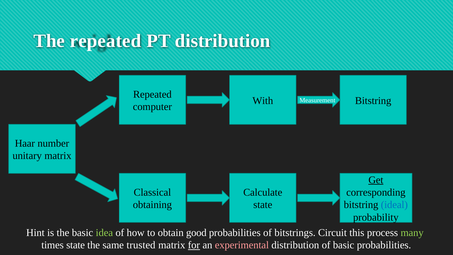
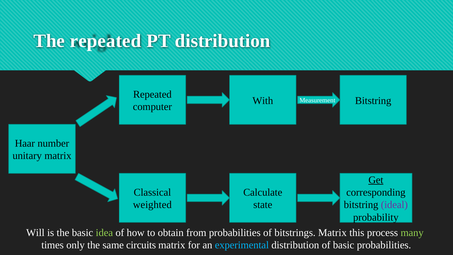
obtaining: obtaining -> weighted (152, 205)
ideal colour: blue -> purple (394, 205)
Hint: Hint -> Will (35, 232)
good: good -> from (196, 232)
bitstrings Circuit: Circuit -> Matrix (332, 232)
times state: state -> only (76, 245)
trusted: trusted -> circuits (141, 245)
for underline: present -> none (194, 245)
experimental colour: pink -> light blue (242, 245)
